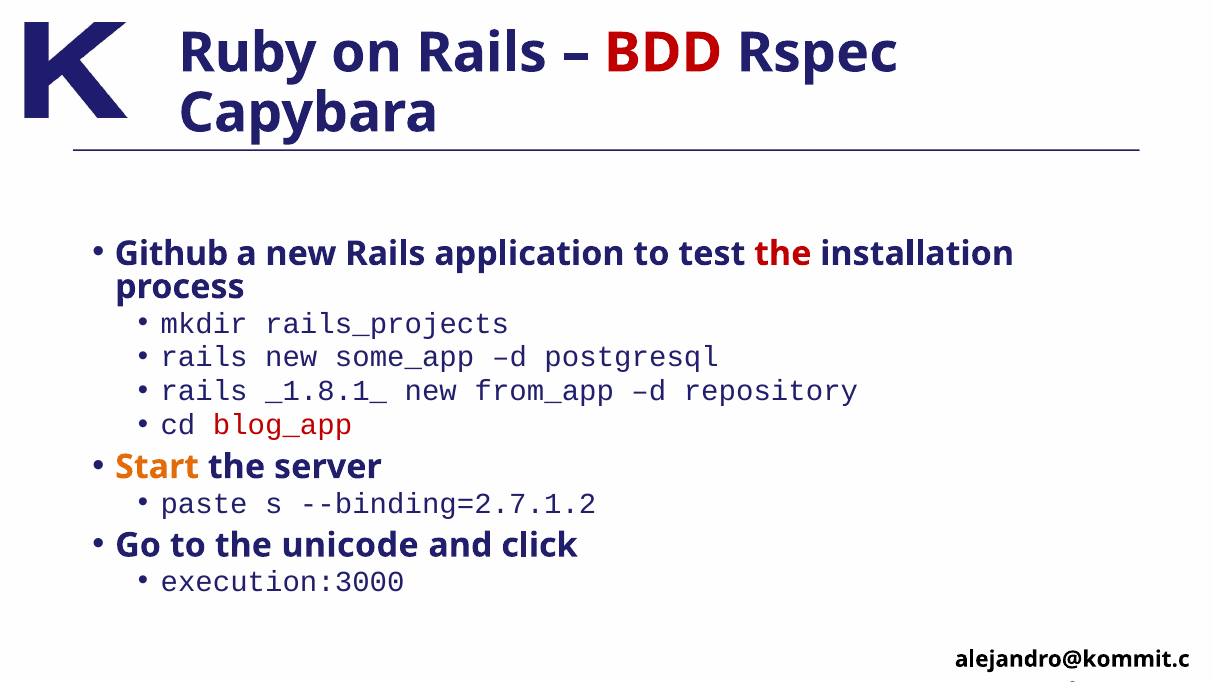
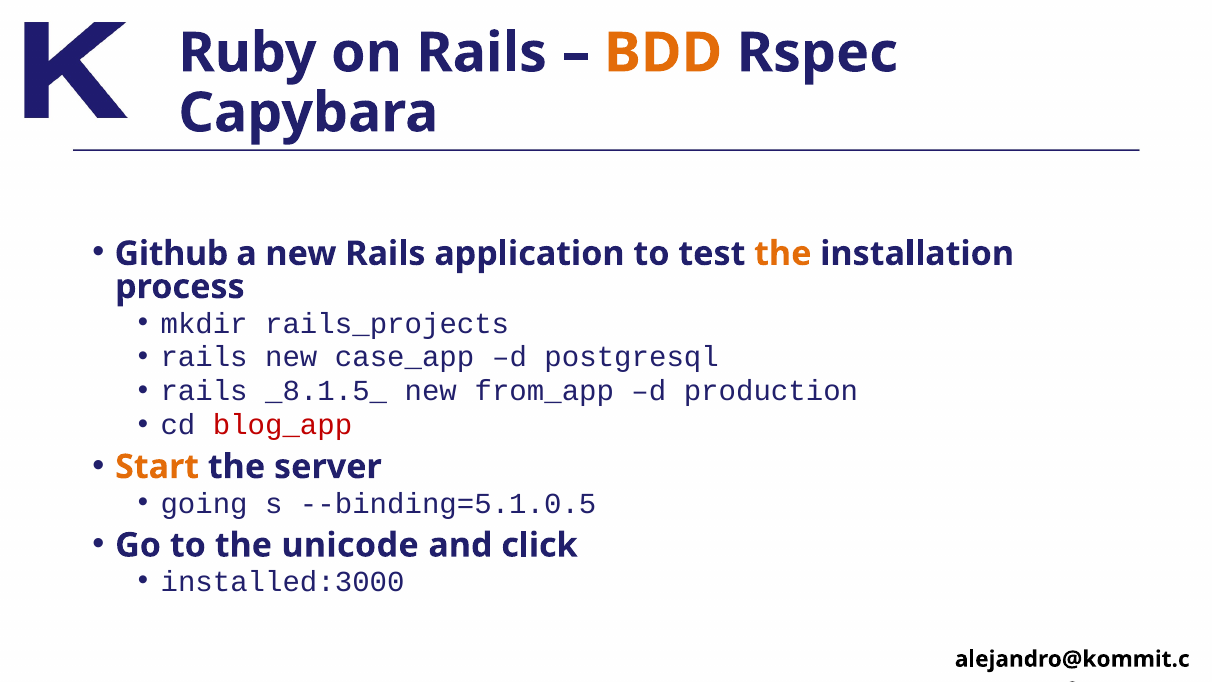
BDD colour: red -> orange (663, 53)
the colour: red -> orange (783, 254)
some_app: some_app -> case_app (405, 357)
_1.8.1_: _1.8.1_ -> _8.1.5_ (326, 391)
repository: repository -> production (771, 391)
paste: paste -> going (204, 503)
--binding=2.7.1.2: --binding=2.7.1.2 -> --binding=5.1.0.5 (448, 503)
execution:3000: execution:3000 -> installed:3000 (283, 582)
